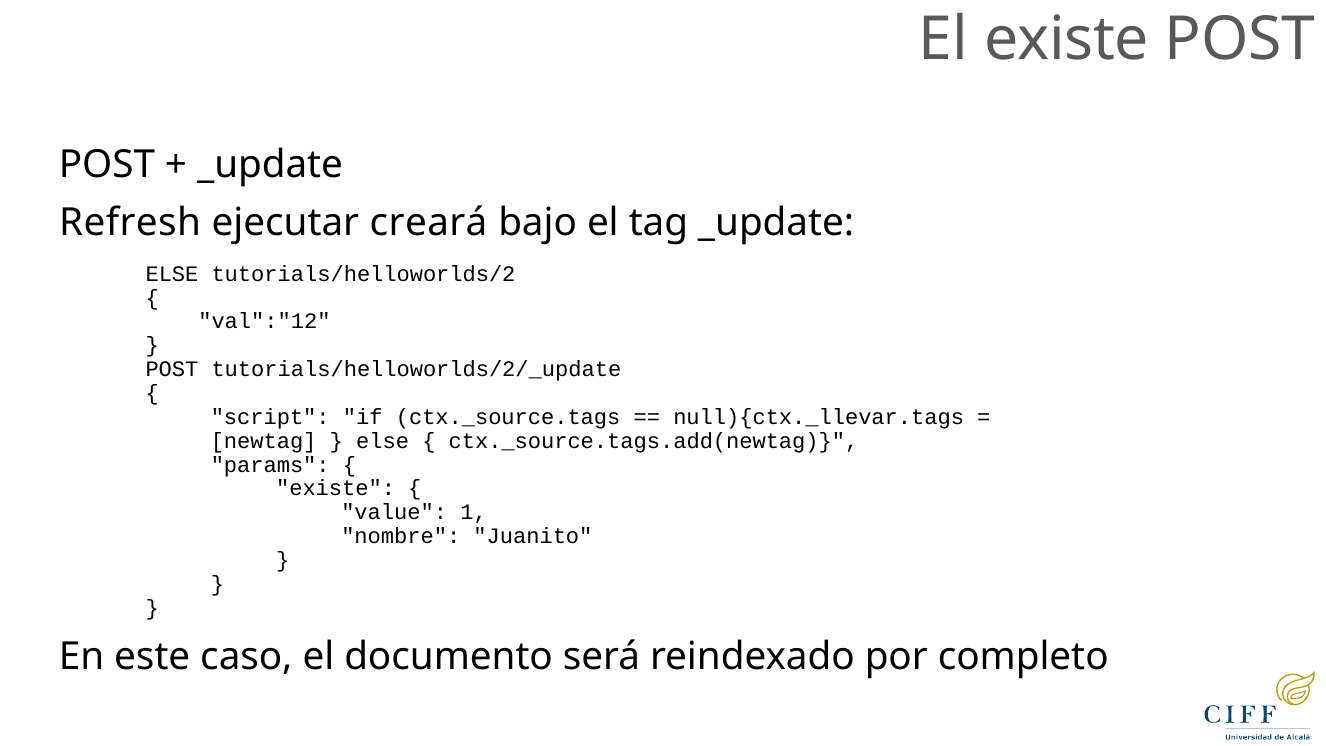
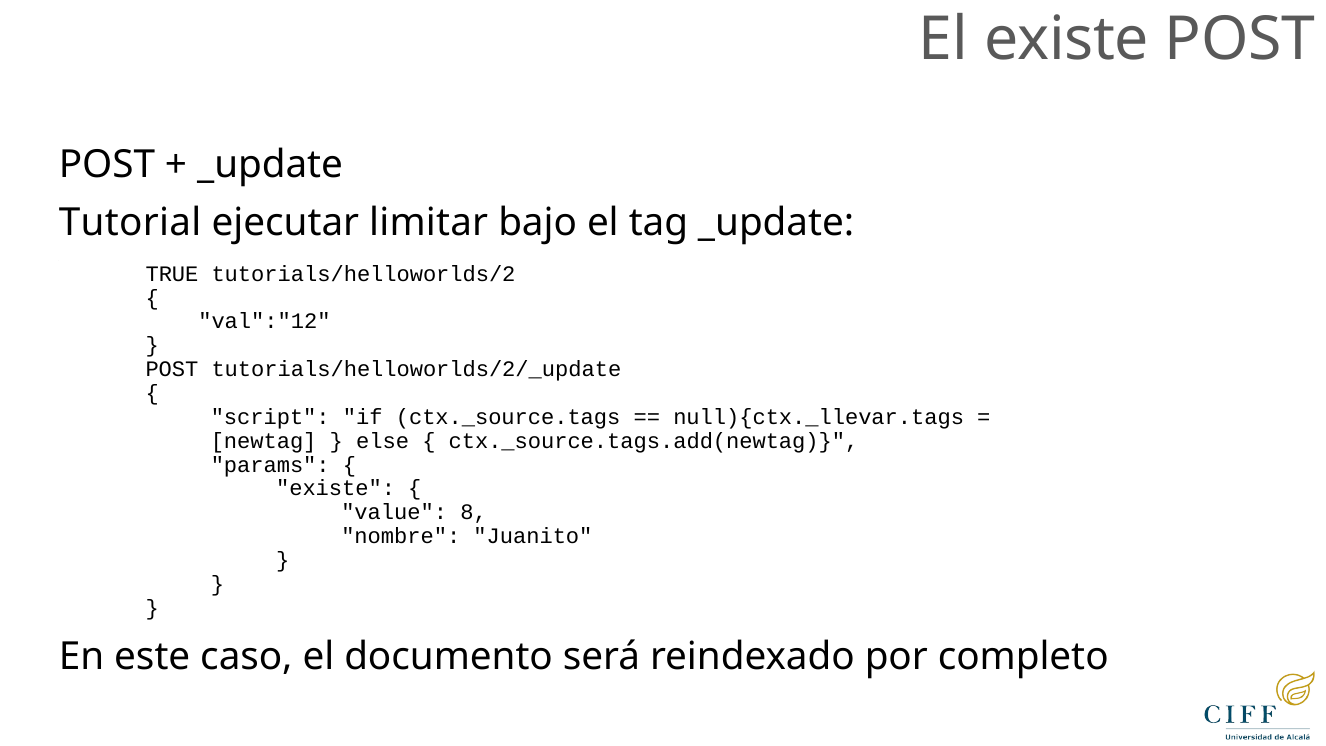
Refresh: Refresh -> Tutorial (130, 223)
creará: creará -> limitar (429, 223)
ELSE: ELSE -> TRUE (172, 274)
1: 1 -> 8 (474, 512)
